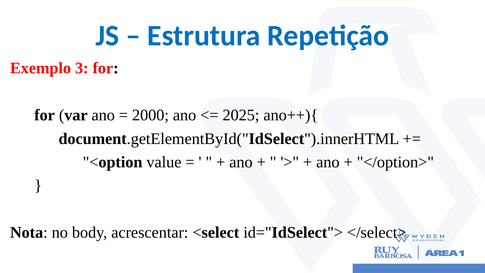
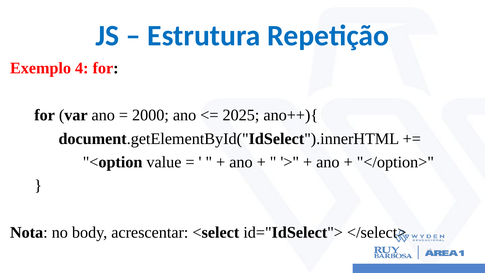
3: 3 -> 4 (82, 68)
